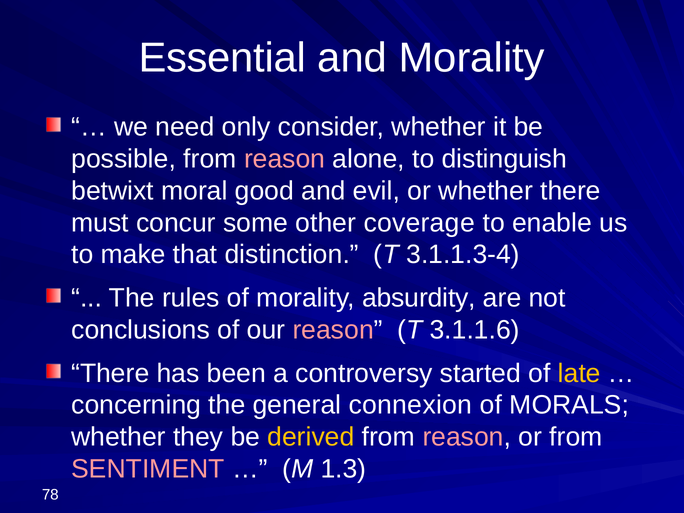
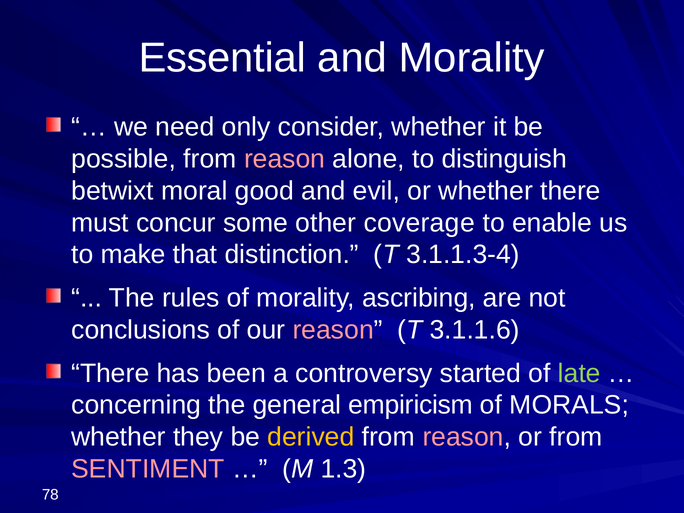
absurdity: absurdity -> ascribing (419, 298)
late colour: yellow -> light green (579, 373)
connexion: connexion -> empiricism (411, 405)
